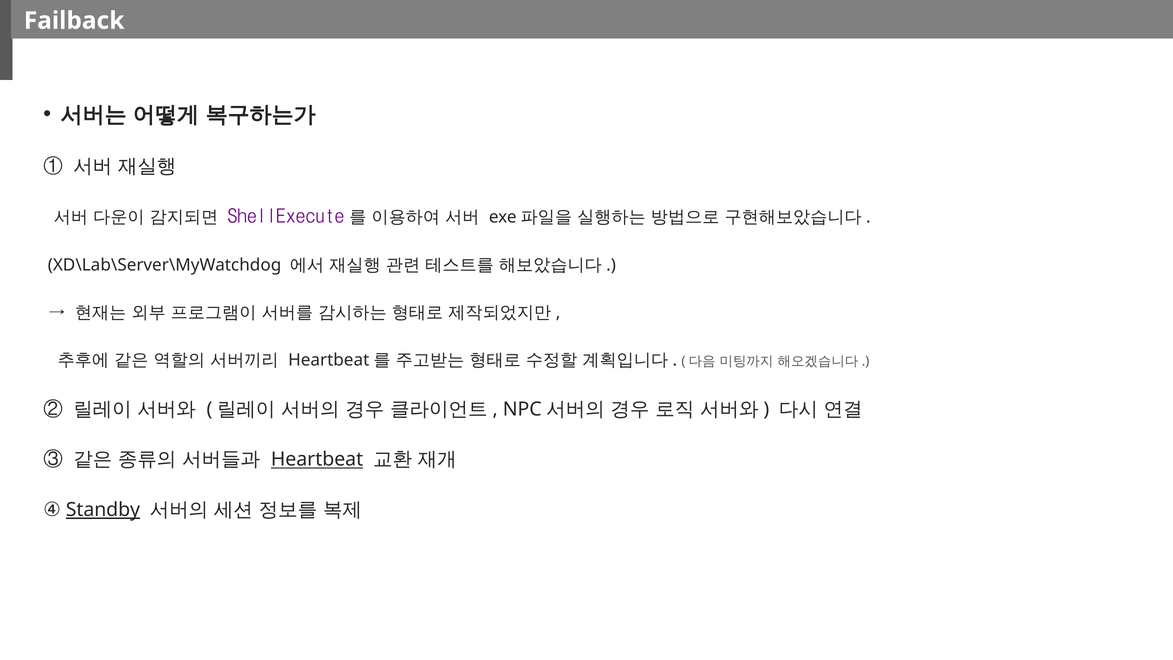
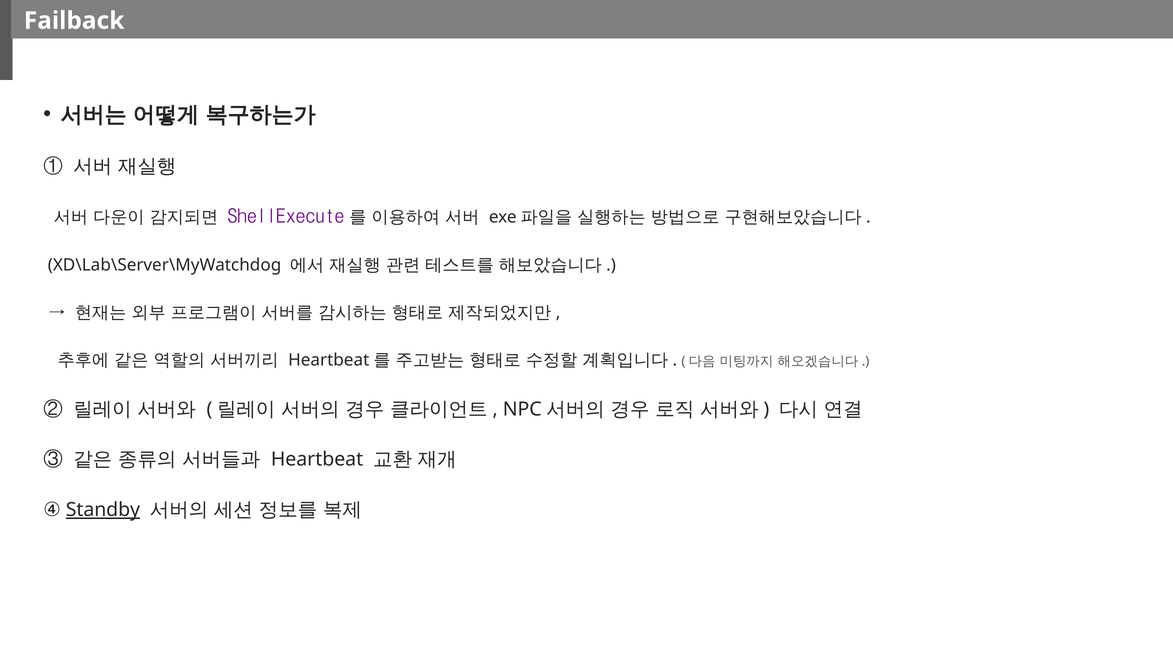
Heartbeat underline: present -> none (317, 459)
